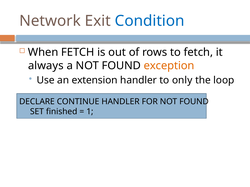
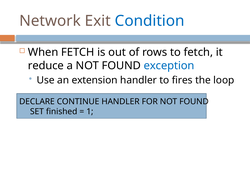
always: always -> reduce (46, 66)
exception colour: orange -> blue (169, 66)
only: only -> fires (182, 80)
